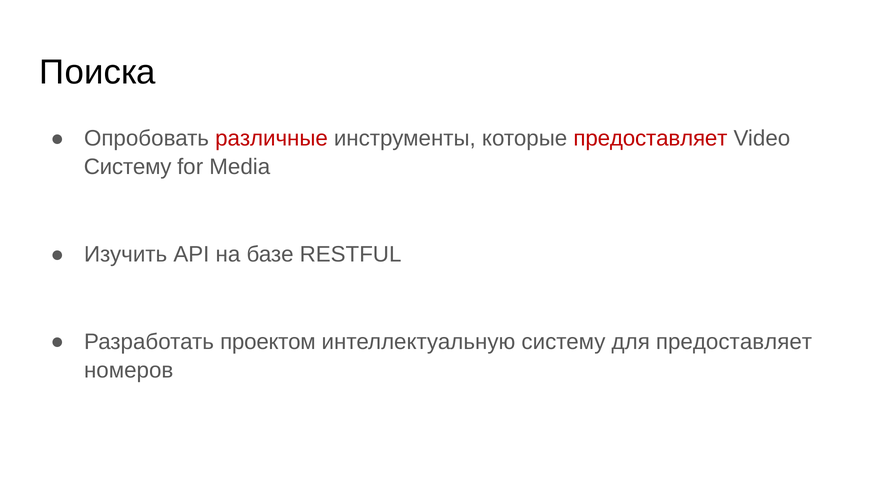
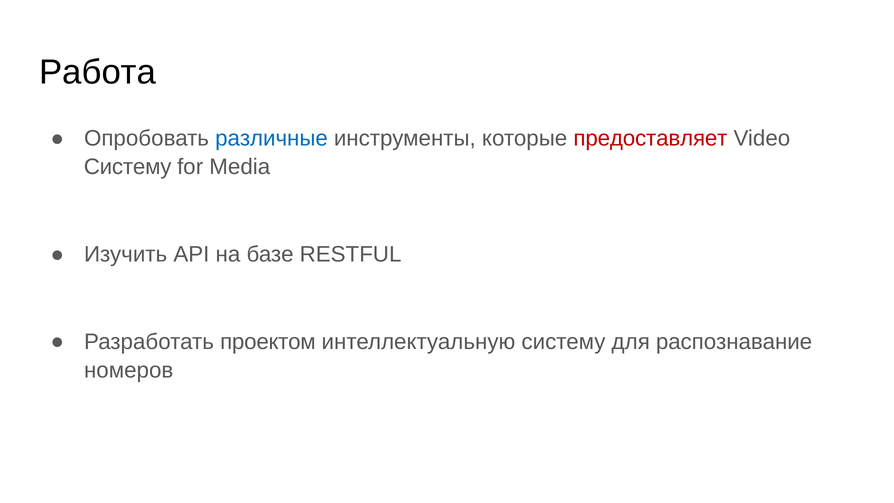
Поиска: Поиска -> Работа (98, 72)
различные colour: red -> blue (271, 138)
для предоставляет: предоставляет -> распознавание (734, 342)
